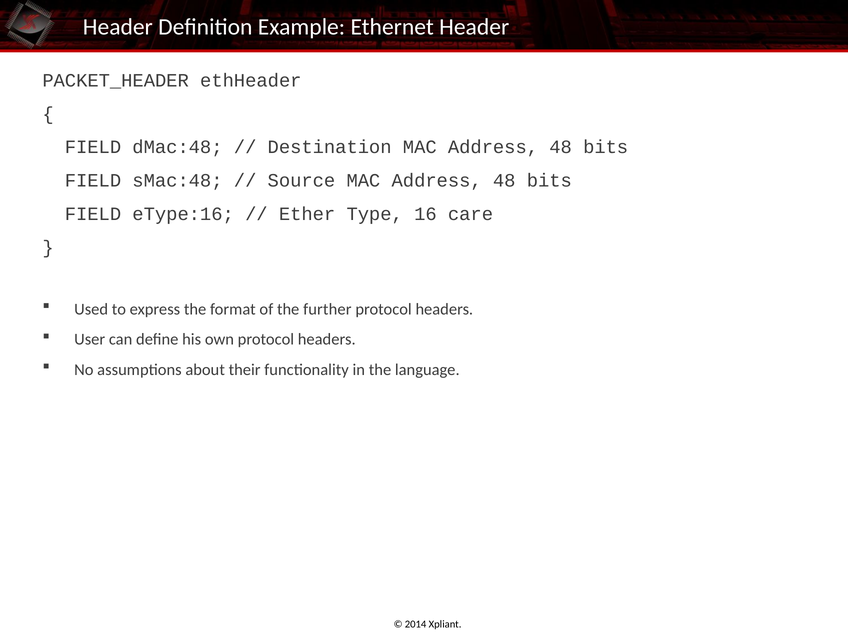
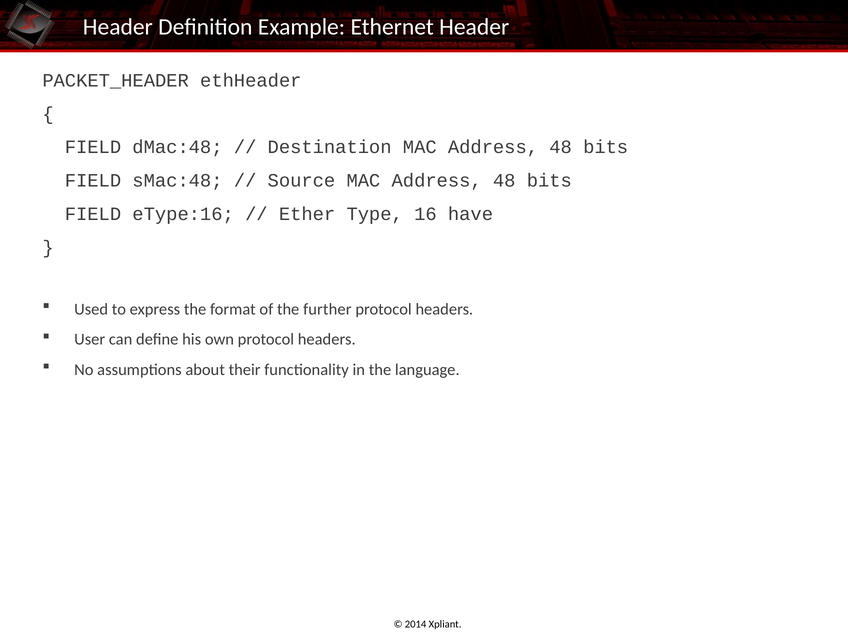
care: care -> have (470, 214)
